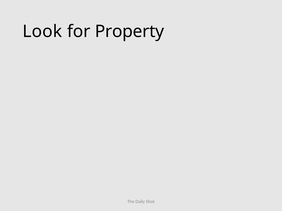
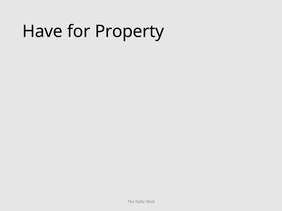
Look: Look -> Have (42, 32)
